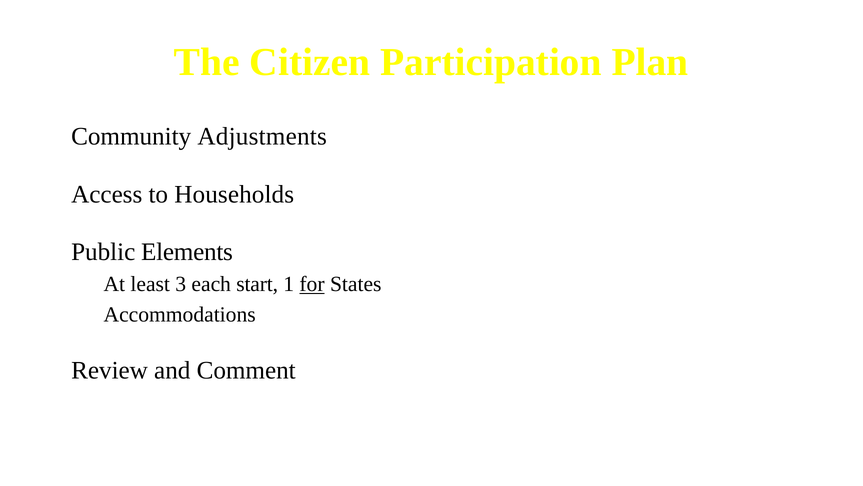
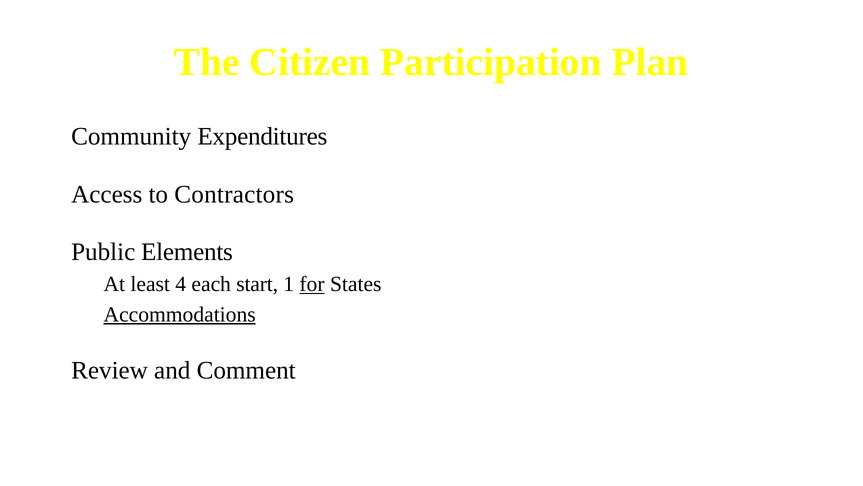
Adjustments: Adjustments -> Expenditures (262, 136)
Households: Households -> Contractors (234, 194)
3: 3 -> 4 (181, 284)
Accommodations underline: none -> present (180, 314)
